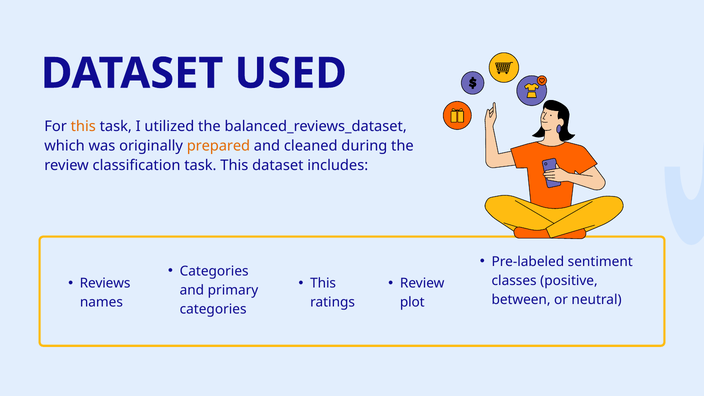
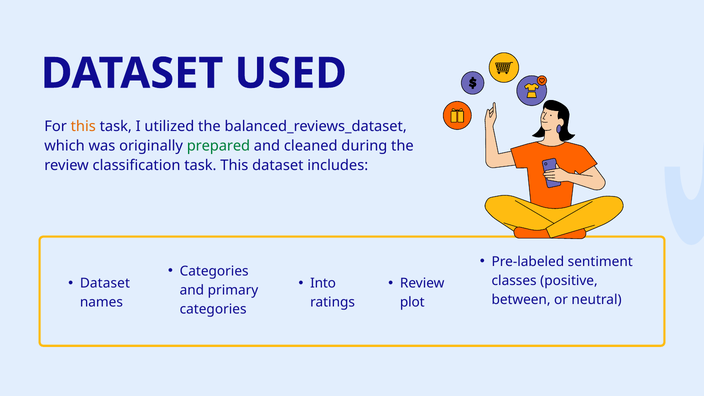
prepared colour: orange -> green (218, 146)
Reviews: Reviews -> Dataset (105, 283)
This: This -> Into (323, 283)
